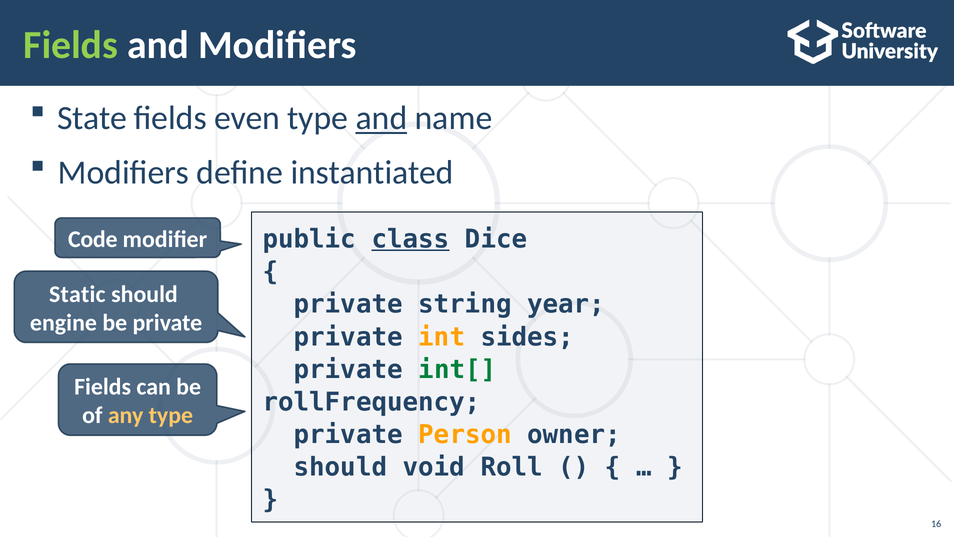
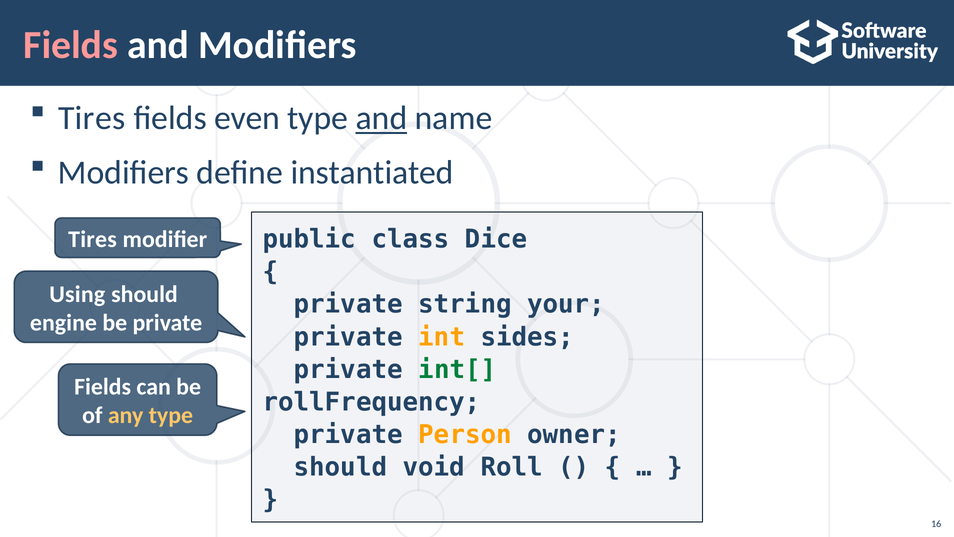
Fields colour: light green -> pink (71, 45)
State: State -> Tires (92, 118)
class underline: present -> none (410, 239)
Code: Code -> Tires (93, 239)
Static: Static -> Using (77, 294)
year: year -> your (566, 304)
